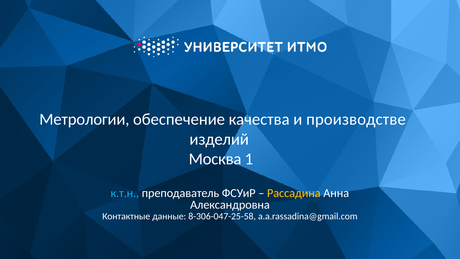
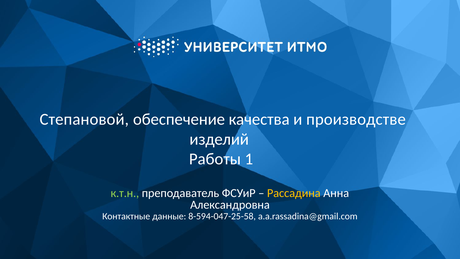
Метрологии: Метрологии -> Степановой (84, 119)
Москва: Москва -> Работы (215, 159)
к.т.н colour: light blue -> light green (125, 193)
8-306-047-25-58: 8-306-047-25-58 -> 8-594-047-25-58 (222, 216)
